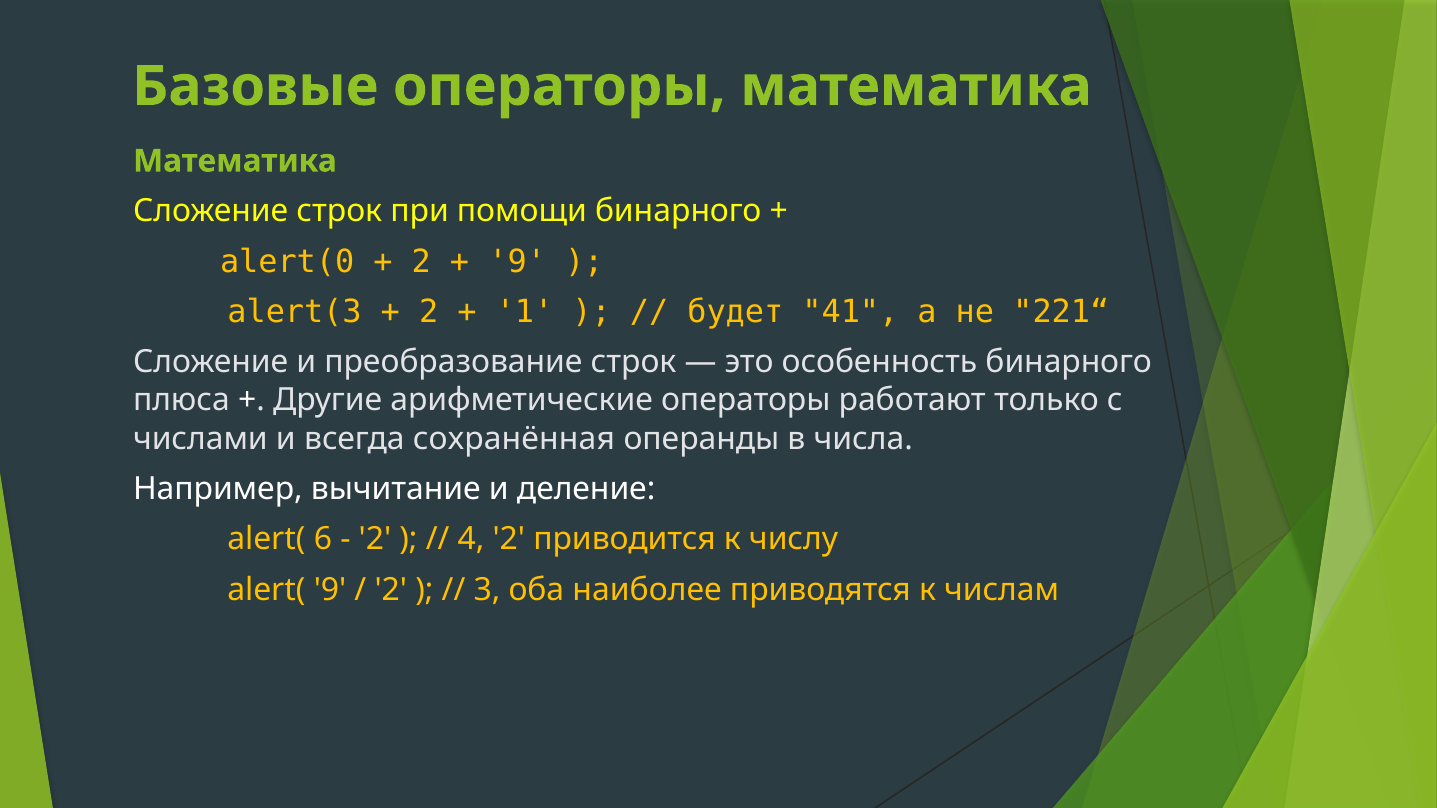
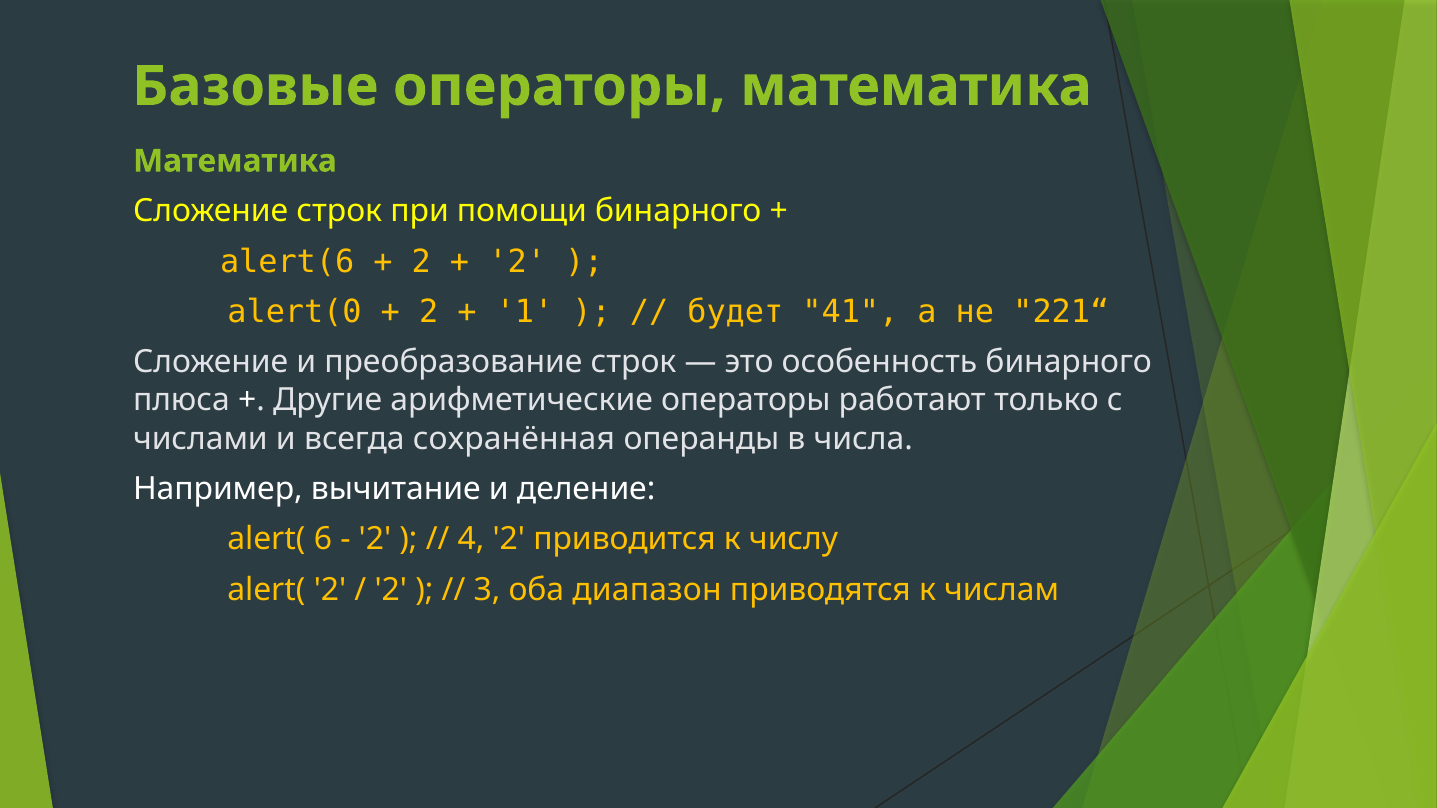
alert(0: alert(0 -> alert(6 (287, 262)
9: 9 -> 2 (517, 262)
alert(3: alert(3 -> alert(0 (295, 312)
alert( 9: 9 -> 2 (330, 590)
наиболее: наиболее -> диапазон (647, 590)
